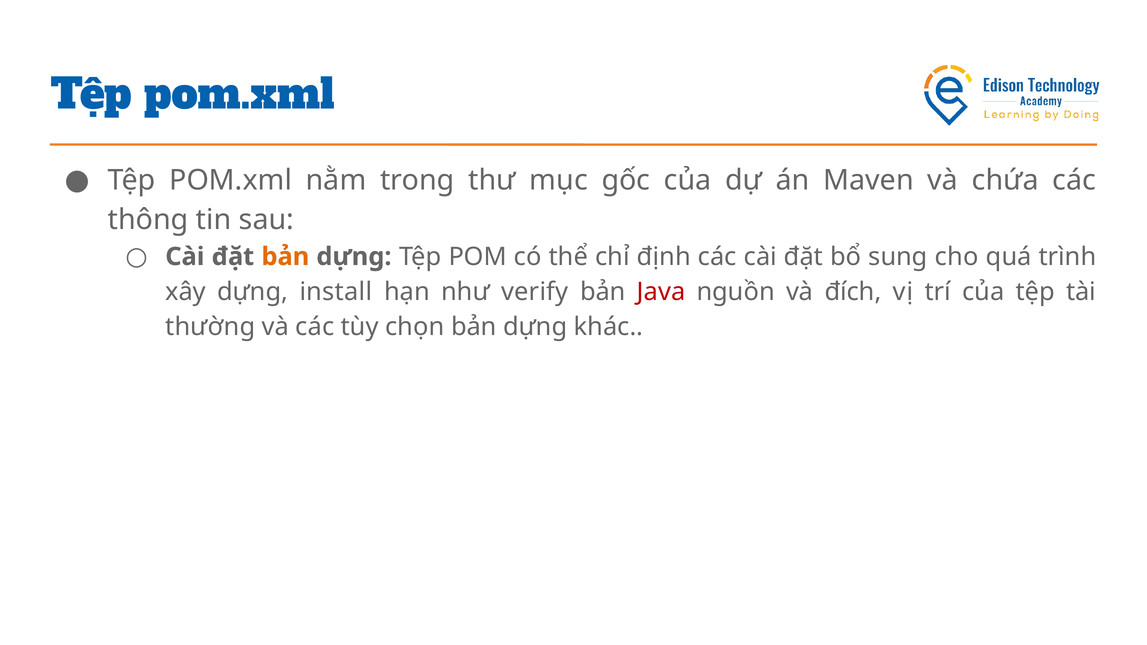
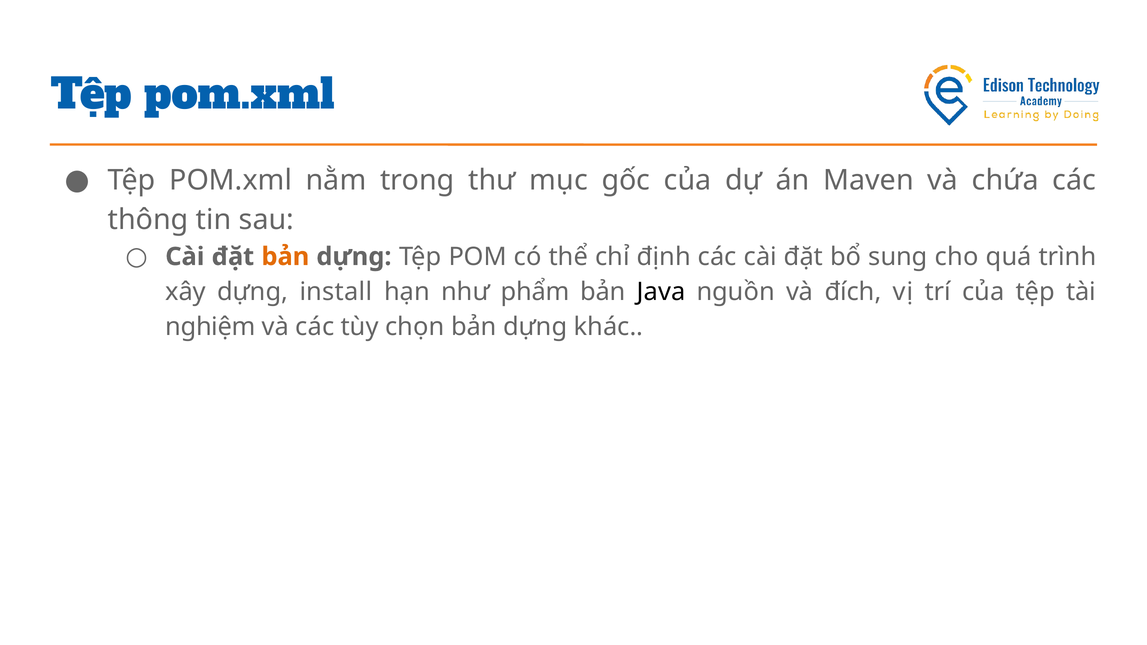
verify: verify -> phẩm (535, 292)
Java colour: red -> black (661, 292)
thường: thường -> nghiệm (210, 327)
